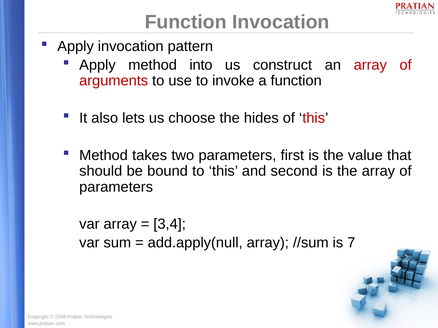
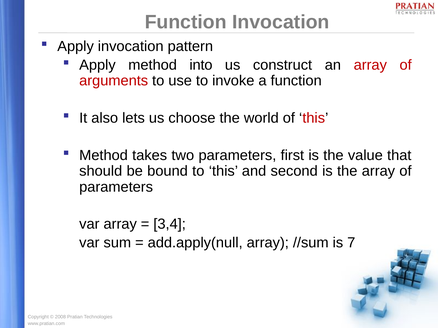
hides: hides -> world (261, 118)
